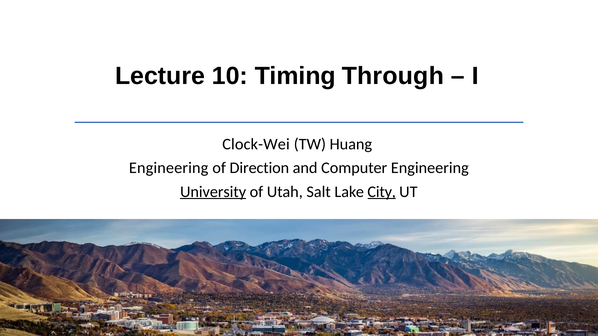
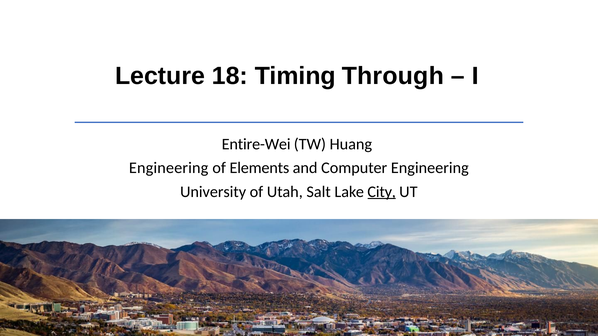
10: 10 -> 18 (230, 76)
Clock-Wei: Clock-Wei -> Entire-Wei (256, 144)
Direction: Direction -> Elements (259, 168)
University underline: present -> none (213, 192)
